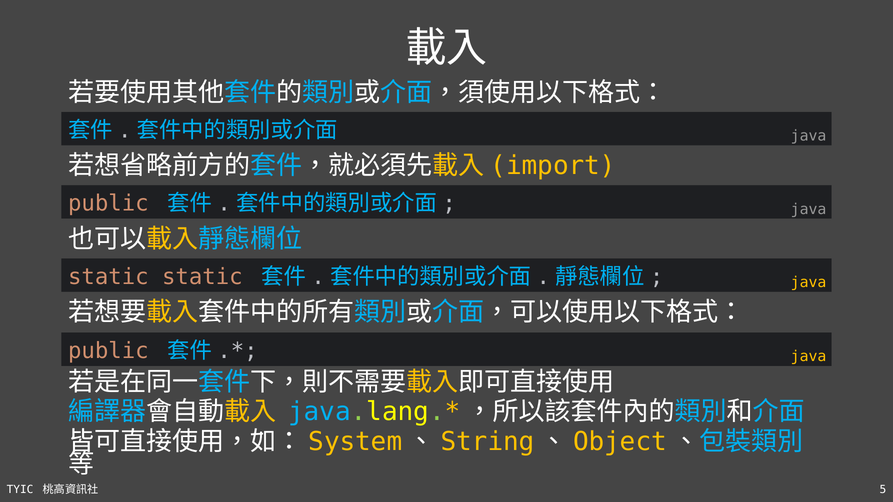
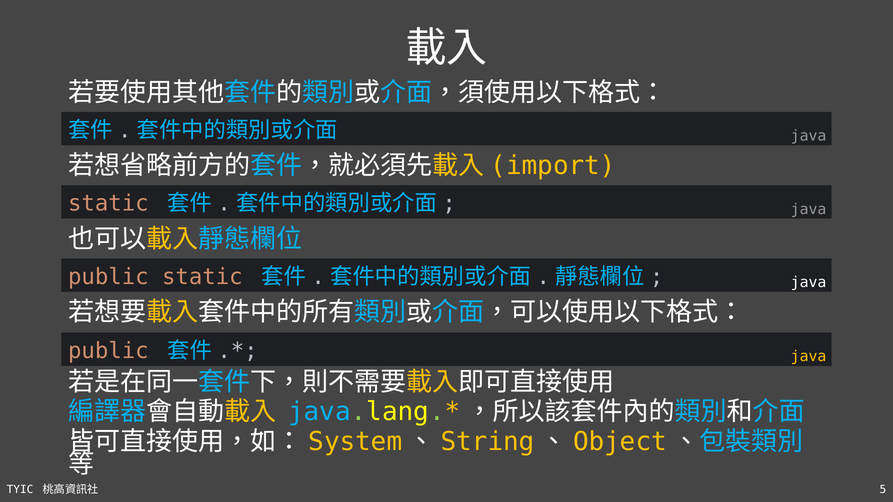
public: public -> static (108, 204)
static: static -> public (108, 277)
java colour: yellow -> white (809, 283)
